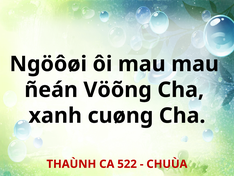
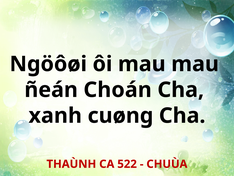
Vöõng: Vöõng -> Choán (118, 90)
